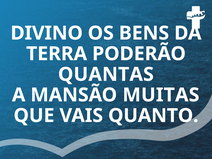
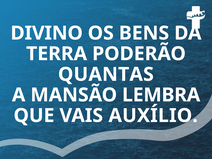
MUITAS: MUITAS -> LEMBRA (161, 95)
QUANTO: QUANTO -> AUXÍLIO (153, 116)
